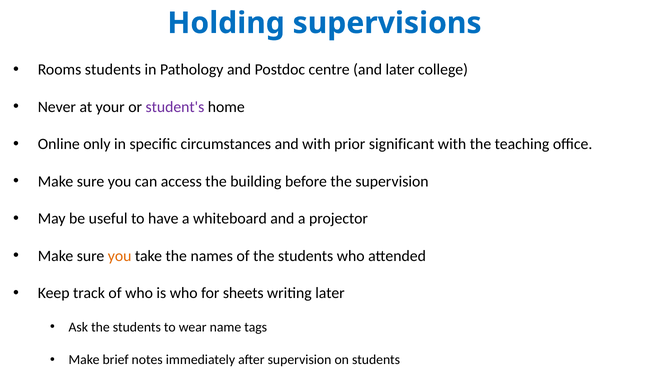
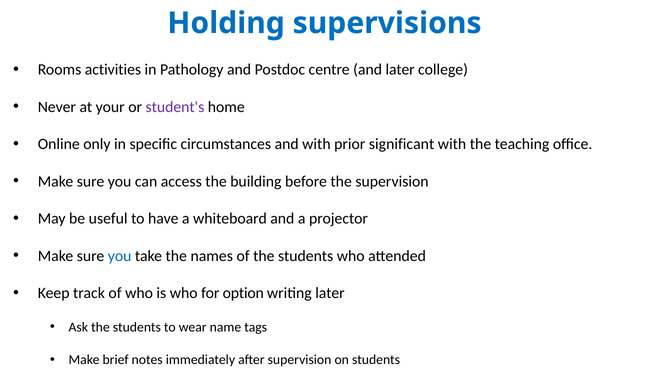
Rooms students: students -> activities (113, 69)
you colour: orange -> blue (120, 256)
sheets: sheets -> option (243, 293)
